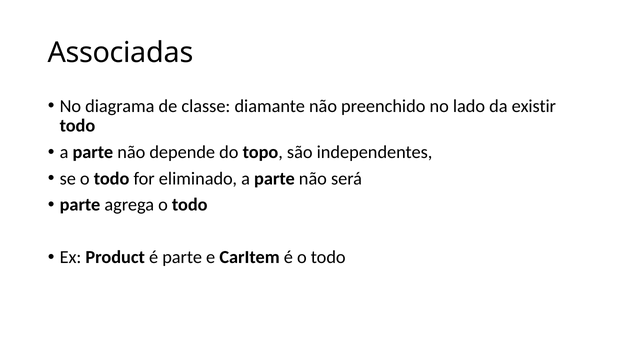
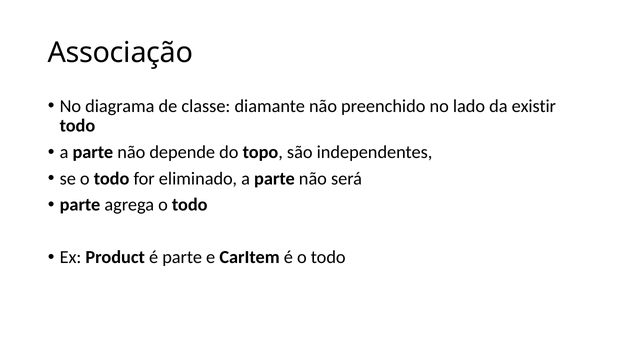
Associadas: Associadas -> Associação (120, 53)
